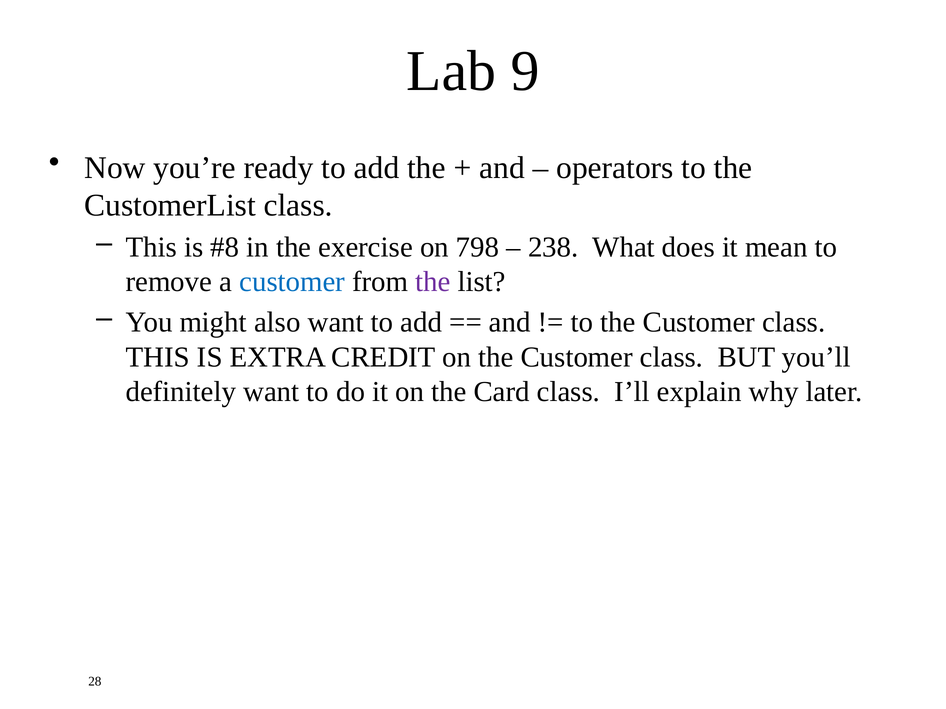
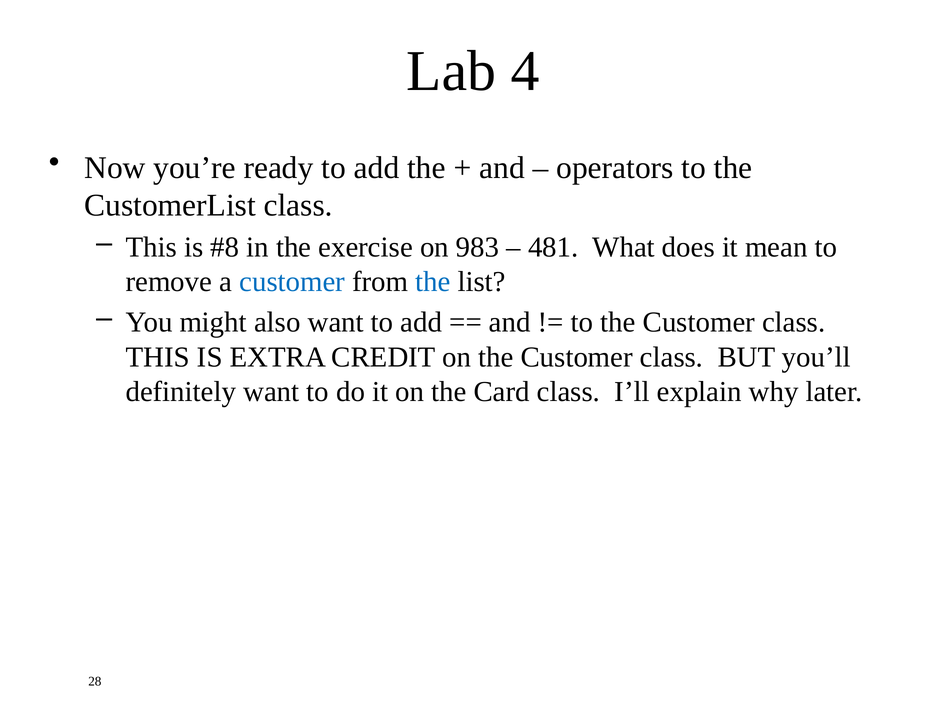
9: 9 -> 4 (525, 71)
798: 798 -> 983 (478, 247)
238: 238 -> 481 (553, 247)
the colour: purple -> blue (433, 282)
